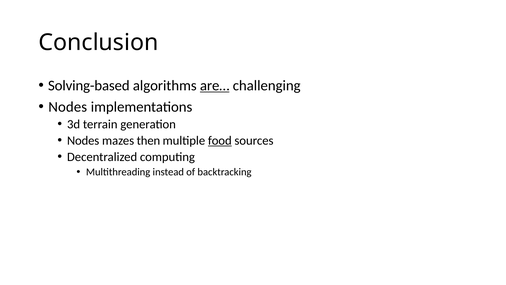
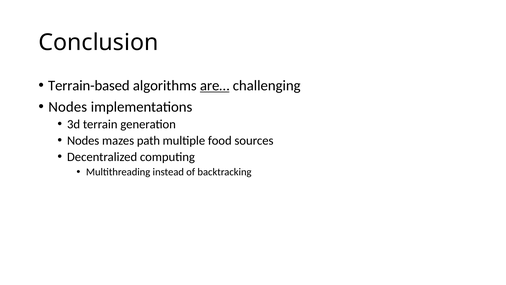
Solving-based: Solving-based -> Terrain-based (89, 86)
then: then -> path (148, 140)
food underline: present -> none (220, 140)
